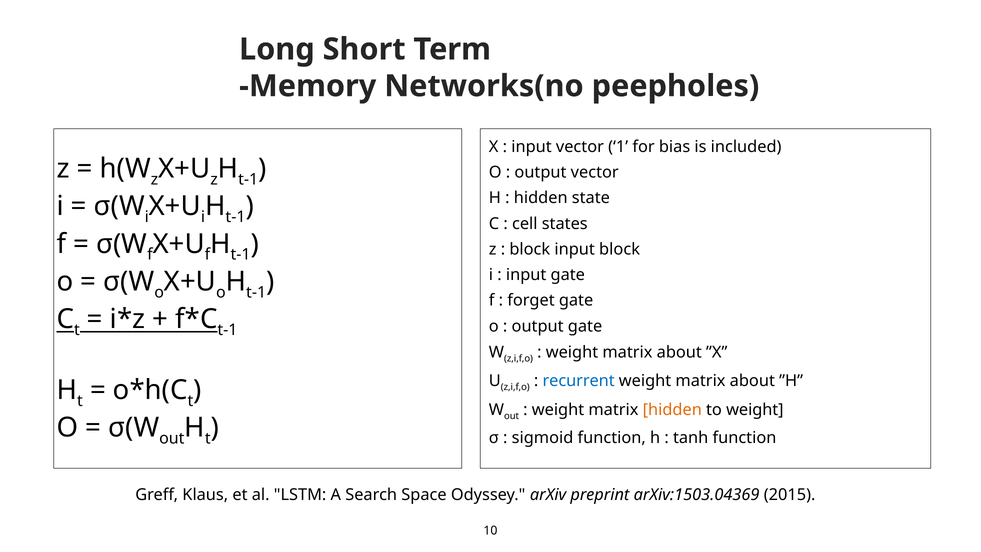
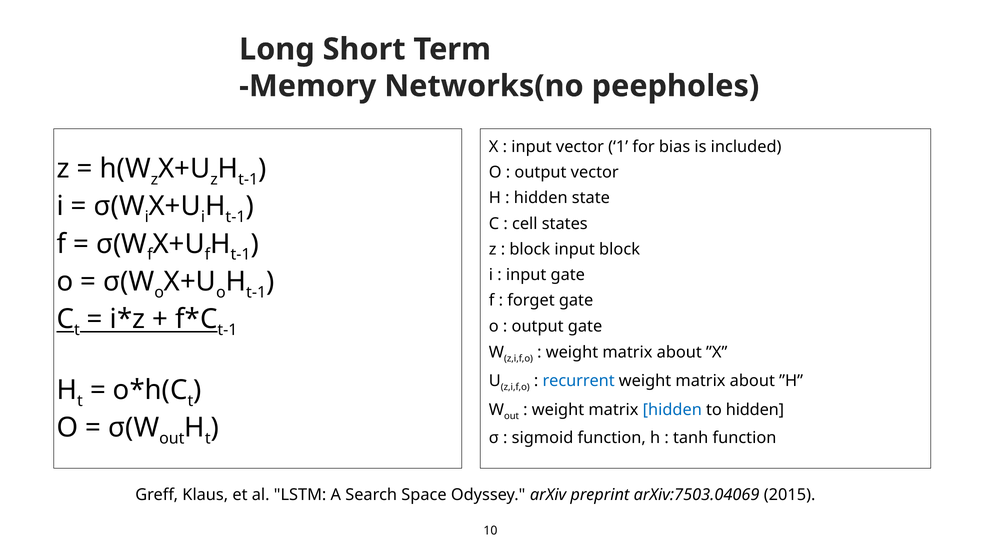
hidden colour: orange -> blue (672, 410)
to weight: weight -> hidden (755, 410)
arXiv:1503.04369: arXiv:1503.04369 -> arXiv:7503.04069 (697, 495)
